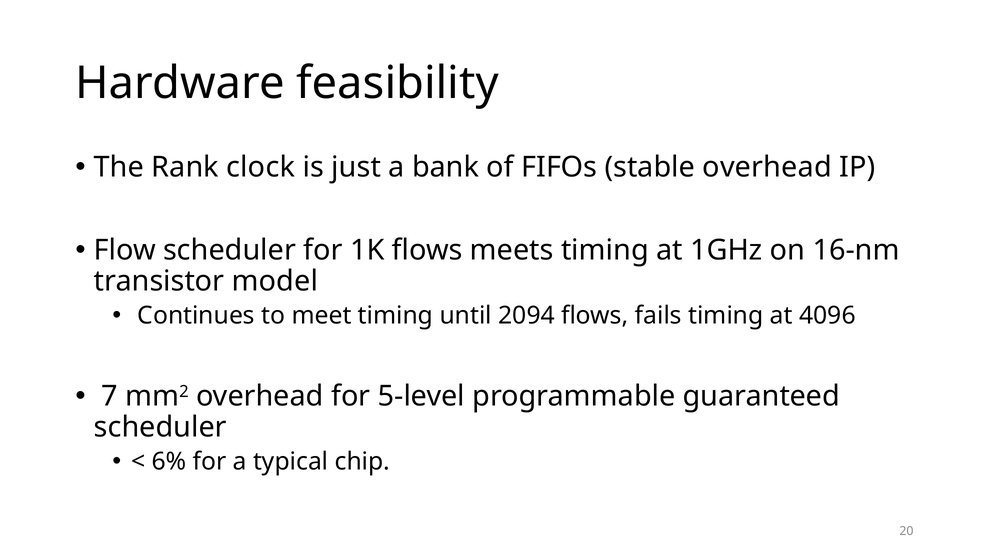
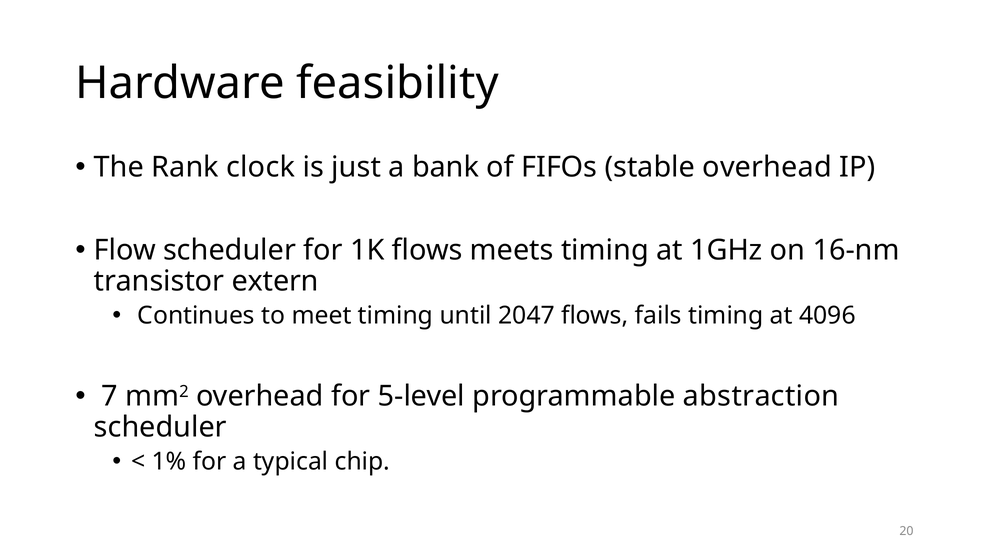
model: model -> extern (275, 281)
2094: 2094 -> 2047 (527, 315)
guaranteed: guaranteed -> abstraction (761, 396)
6%: 6% -> 1% (169, 461)
